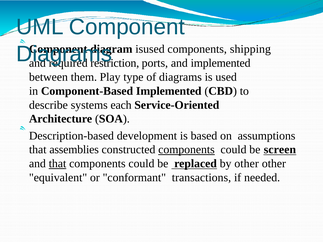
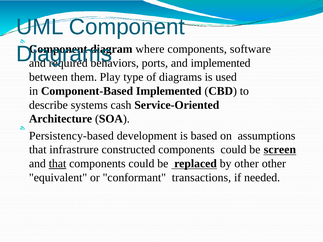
isused: isused -> where (150, 49)
shipping: shipping -> software (250, 49)
restriction: restriction -> behaviors (115, 63)
each: each -> cash (121, 105)
Description-based: Description-based -> Persistency-based (71, 136)
assemblies: assemblies -> infrastrure (74, 150)
components underline: present -> none (186, 150)
